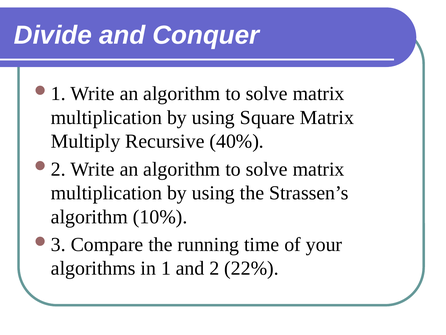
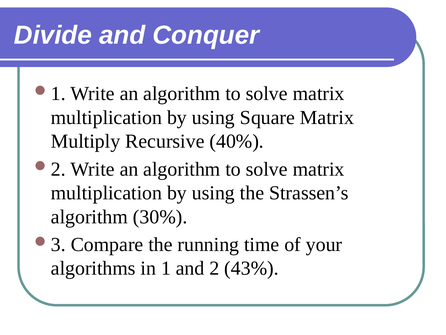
10%: 10% -> 30% (160, 216)
22%: 22% -> 43% (252, 268)
